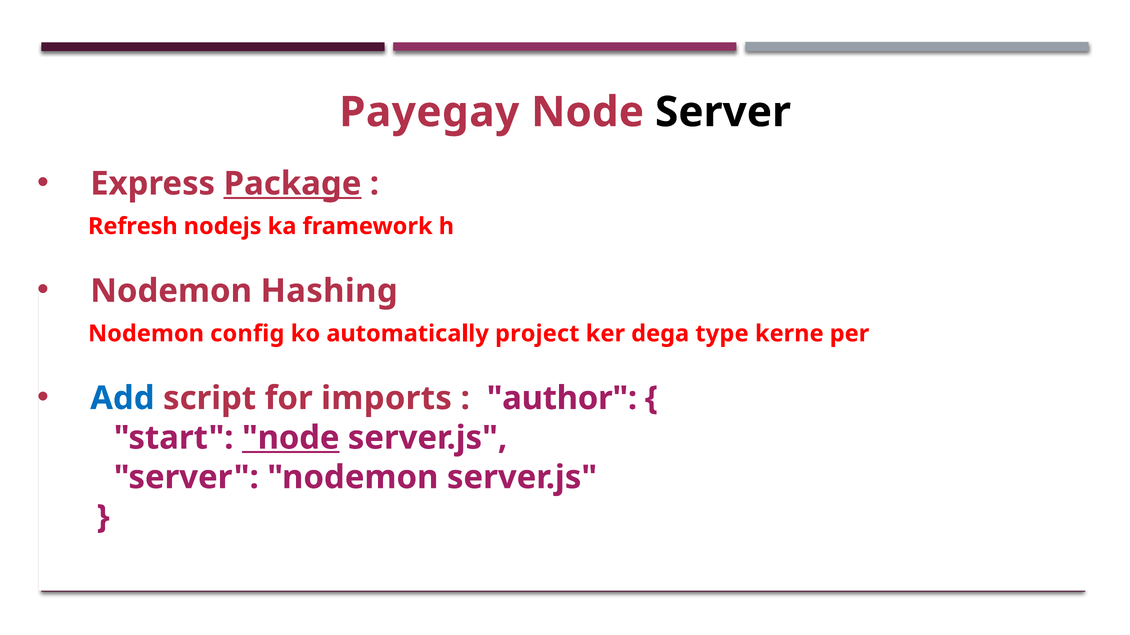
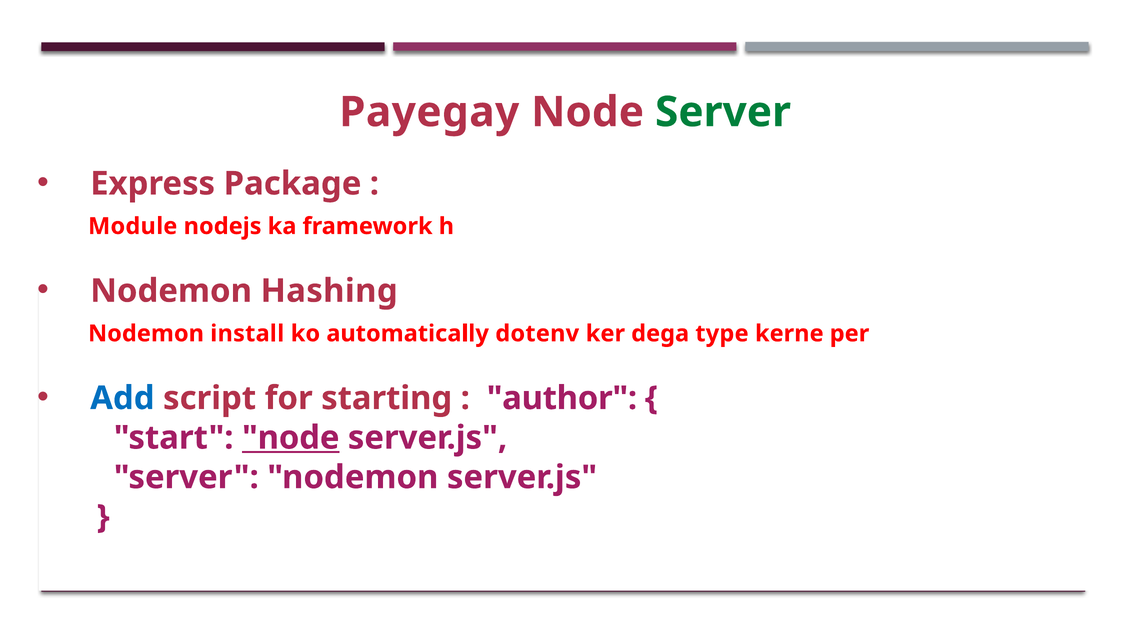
Server colour: black -> green (723, 112)
Package underline: present -> none (292, 184)
Refresh: Refresh -> Module (133, 226)
Nodemon config: config -> install (247, 334)
project: project -> dotenv (537, 334)
imports: imports -> starting (387, 399)
